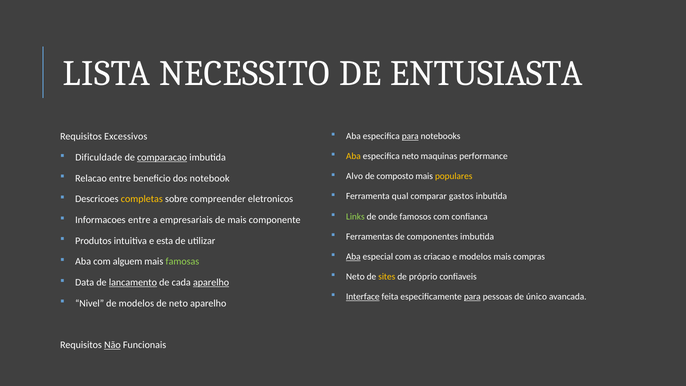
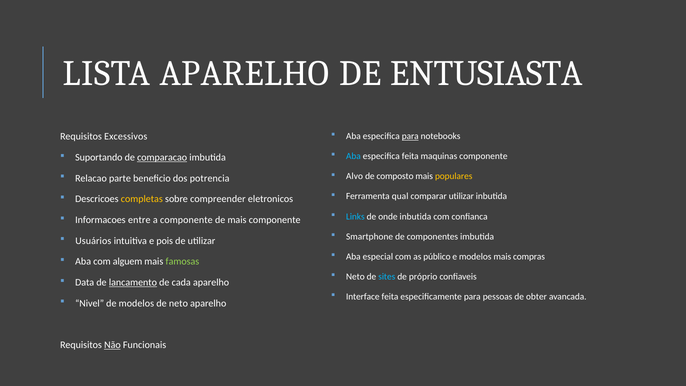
LISTA NECESSITO: NECESSITO -> APARELHO (244, 74)
Aba colour: yellow -> light blue (353, 156)
especifica neto: neto -> feita (410, 156)
maquinas performance: performance -> componente (483, 156)
Dificuldade: Dificuldade -> Suportando (99, 157)
Relacao entre: entre -> parte (120, 178)
notebook: notebook -> potrencia (210, 178)
comparar gastos: gastos -> utilizar (461, 196)
Links colour: light green -> light blue (355, 216)
onde famosos: famosos -> inbutida (415, 216)
a empresariais: empresariais -> componente (186, 220)
Ferramentas: Ferramentas -> Smartphone (370, 236)
Produtos: Produtos -> Usuários (93, 241)
esta: esta -> pois (165, 241)
Aba underline: present -> none (353, 256)
criacao: criacao -> público (437, 256)
sites colour: yellow -> light blue (387, 277)
aparelho underline: present -> none (211, 282)
Interface underline: present -> none (363, 297)
para underline: present -> none (472, 297)
único: único -> obter (536, 297)
